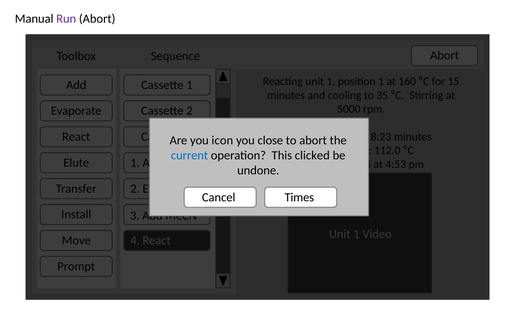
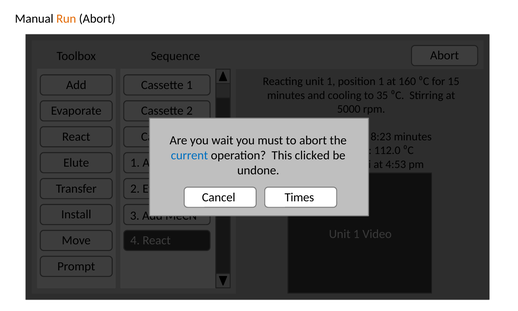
Run colour: purple -> orange (66, 19)
icon: icon -> wait (222, 140)
close: close -> must (270, 140)
